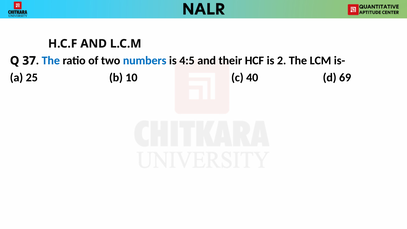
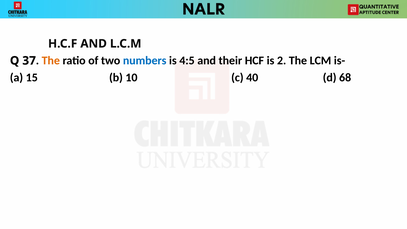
The colour: blue -> orange (51, 61)
25: 25 -> 15 (32, 78)
69: 69 -> 68 (345, 78)
